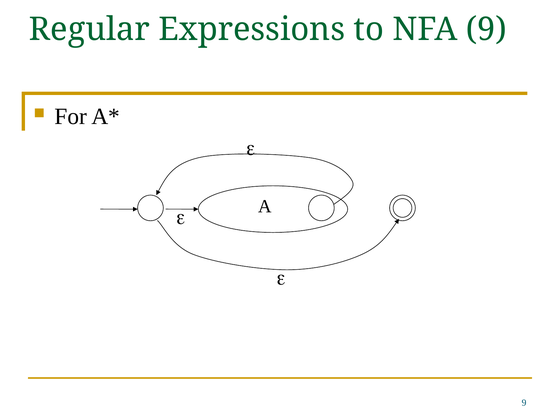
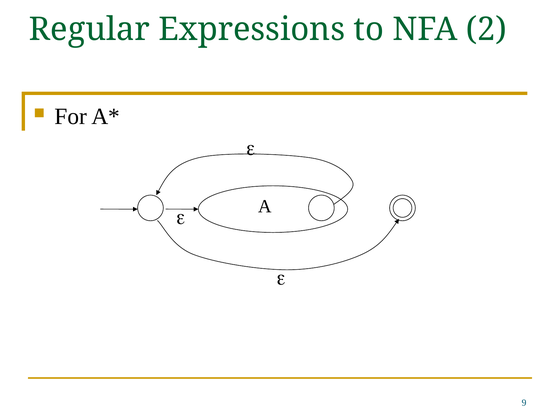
NFA 9: 9 -> 2 (486, 29)
